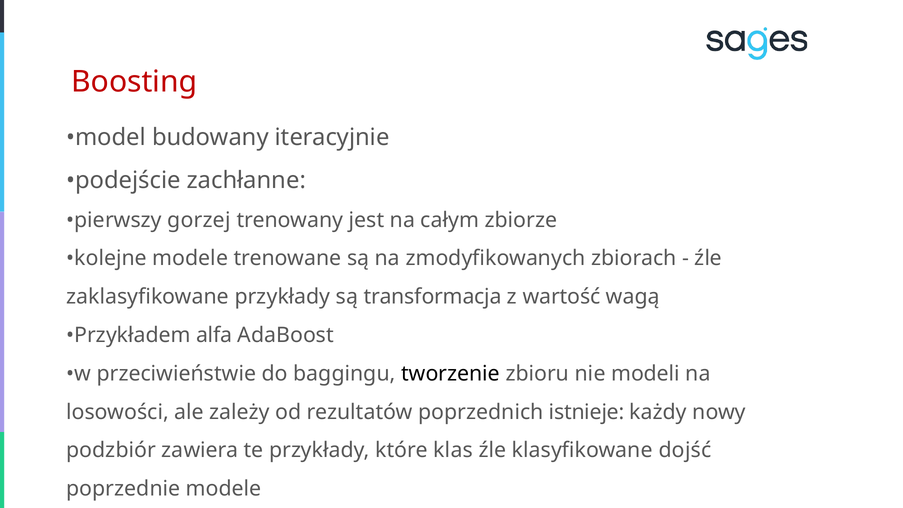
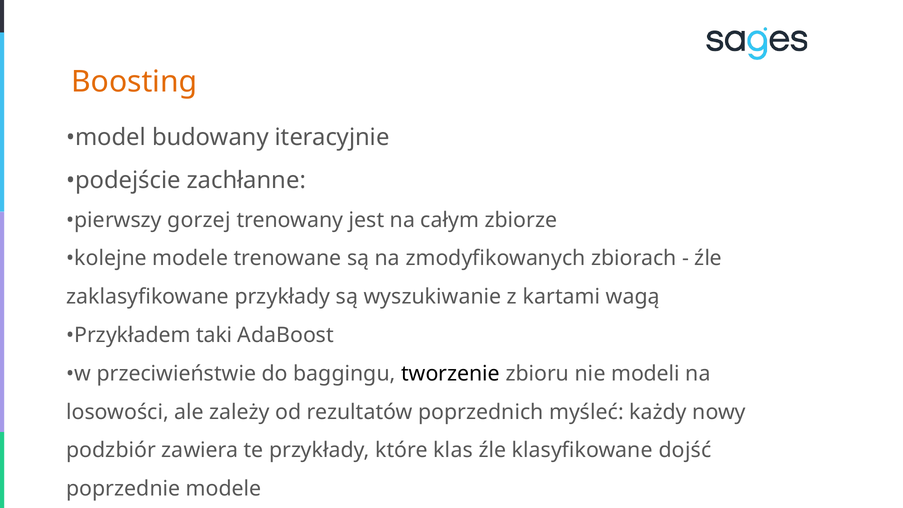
Boosting colour: red -> orange (134, 82)
transformacja: transformacja -> wyszukiwanie (433, 297)
wartość: wartość -> kartami (561, 297)
alfa: alfa -> taki (214, 335)
istnieje: istnieje -> myśleć (586, 412)
